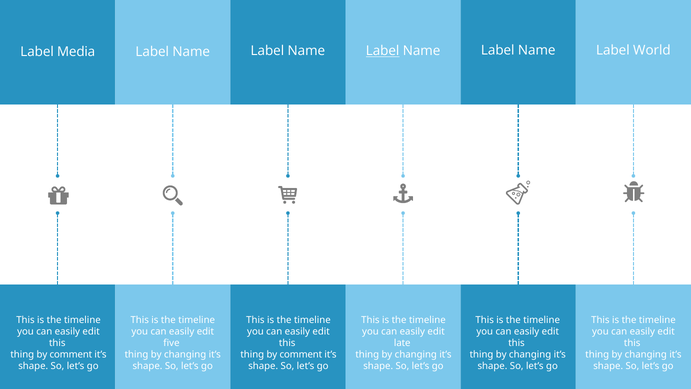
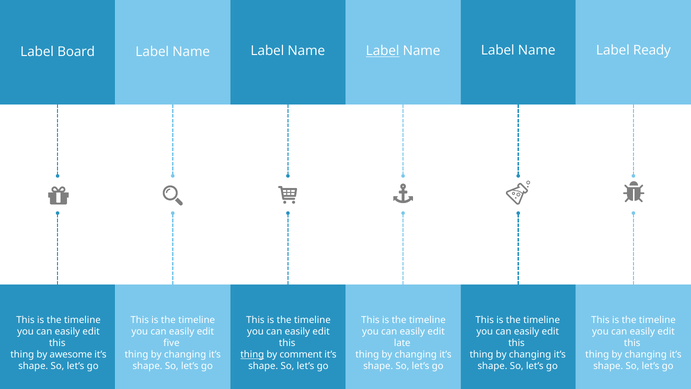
Media: Media -> Board (76, 52)
World: World -> Ready (652, 50)
comment: comment -> awesome (71, 354)
thing underline: none -> present (252, 354)
